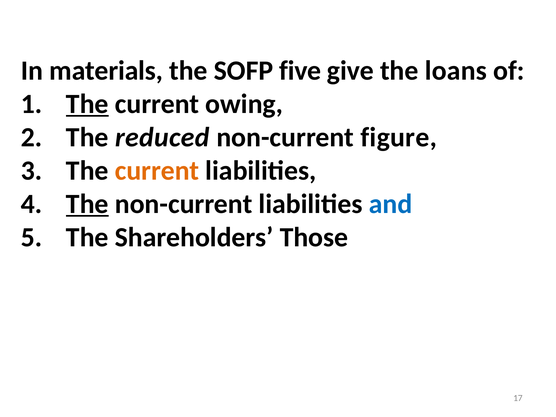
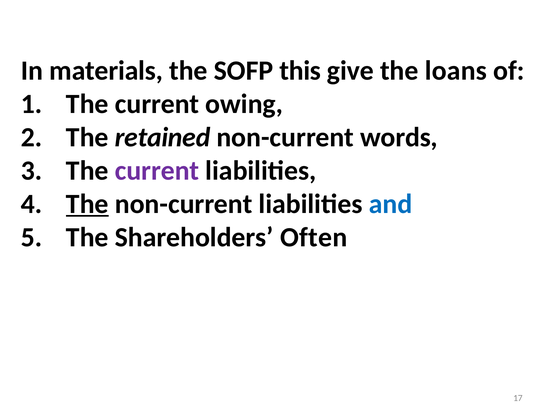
five: five -> this (300, 71)
The underline: present -> none (87, 104)
reduced: reduced -> retained (163, 137)
figure: figure -> words (399, 137)
current colour: orange -> purple (157, 171)
Those: Those -> Often (314, 237)
